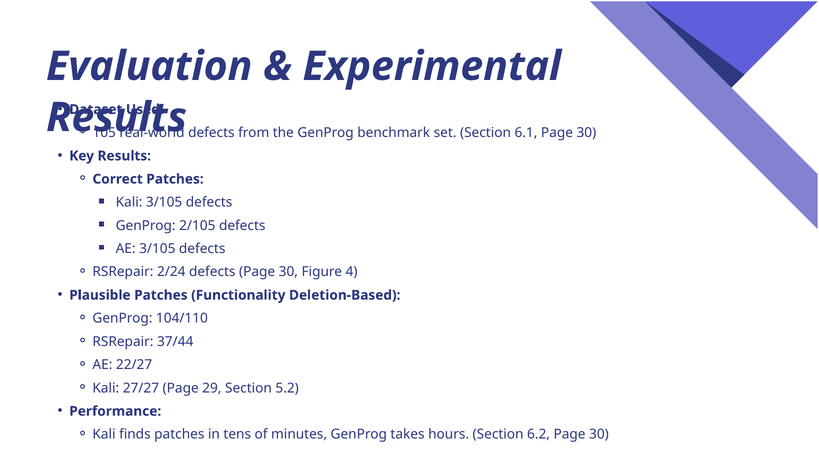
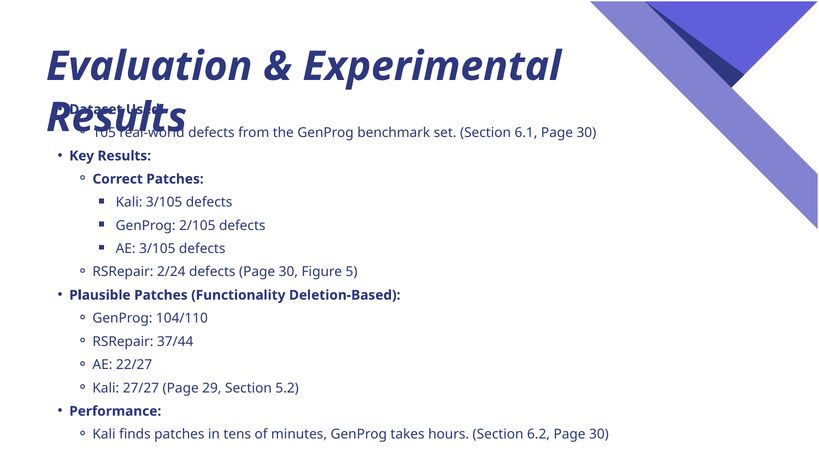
4: 4 -> 5 (352, 272)
